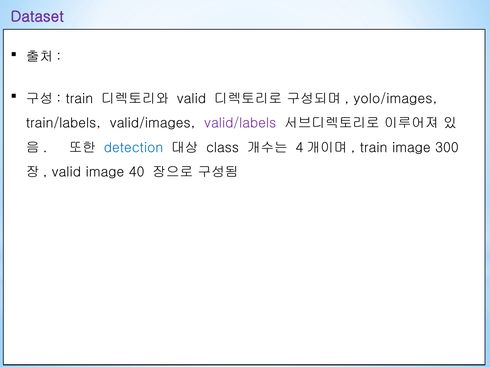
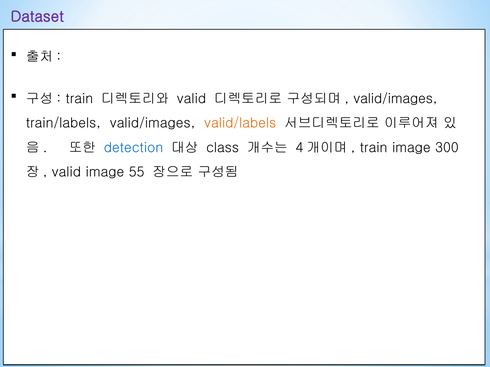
yolo/images: yolo/images -> valid/images (395, 99)
valid/labels colour: purple -> orange (240, 123)
40: 40 -> 55 (137, 172)
